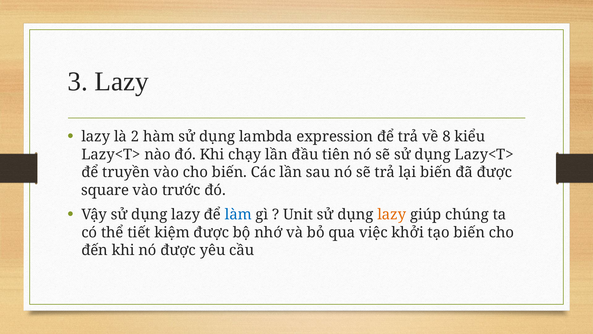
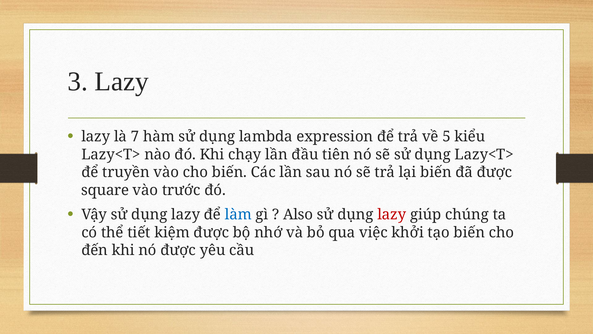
2: 2 -> 7 (135, 137)
8: 8 -> 5 (447, 137)
Unit: Unit -> Also (298, 214)
lazy colour: orange -> red (392, 214)
